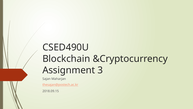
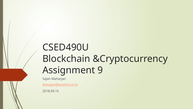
3: 3 -> 9 (100, 70)
